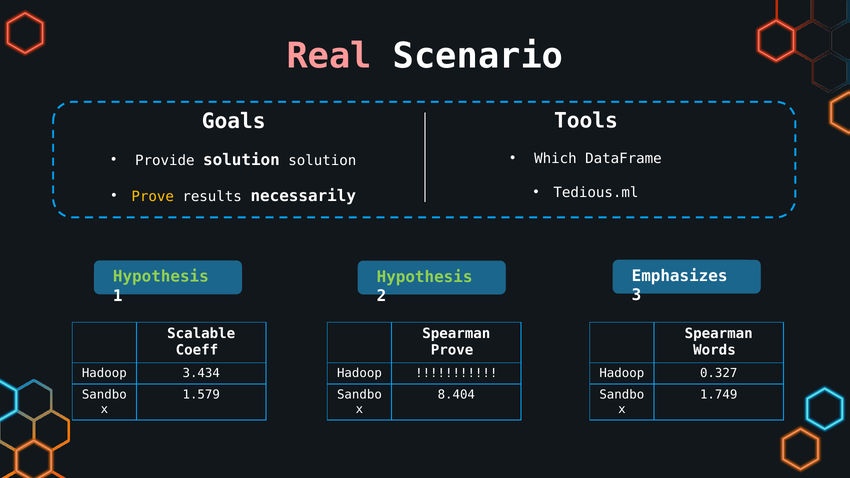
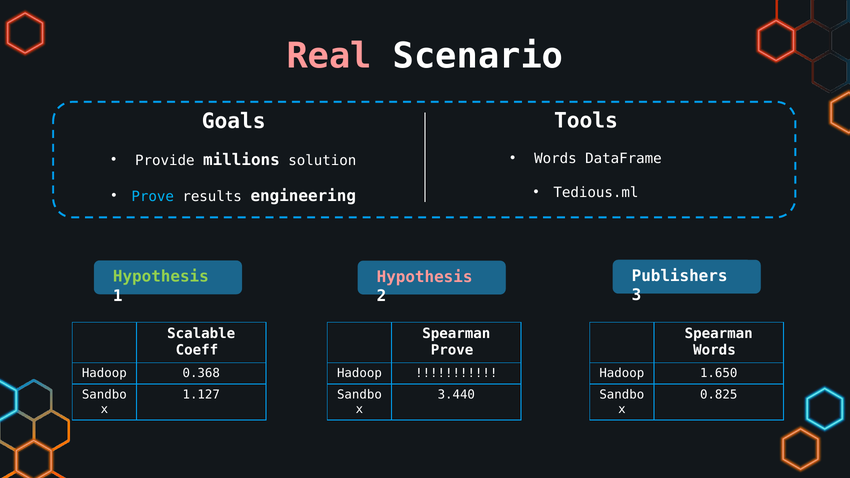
Which: Which -> Words (555, 159)
Provide solution: solution -> millions (241, 160)
Prove colour: yellow -> light blue (153, 197)
necessarily: necessarily -> engineering (303, 196)
Emphasizes: Emphasizes -> Publishers (680, 276)
Hypothesis colour: light green -> pink (425, 277)
3.434: 3.434 -> 0.368 (201, 373)
0.327: 0.327 -> 1.650 (719, 373)
1.579: 1.579 -> 1.127 (201, 395)
8.404: 8.404 -> 3.440 (456, 395)
1.749: 1.749 -> 0.825 (719, 395)
